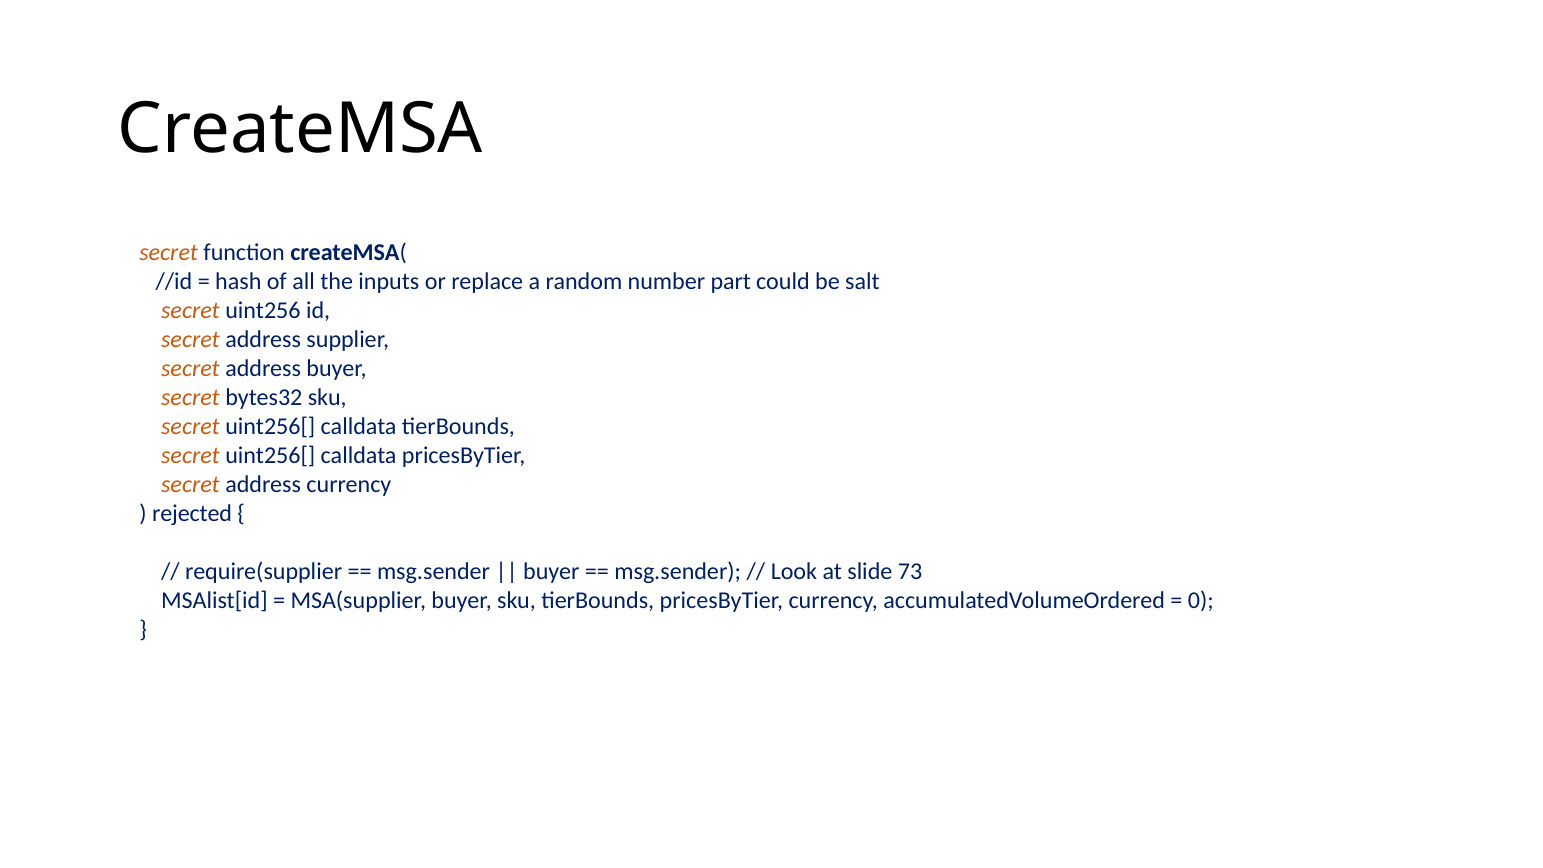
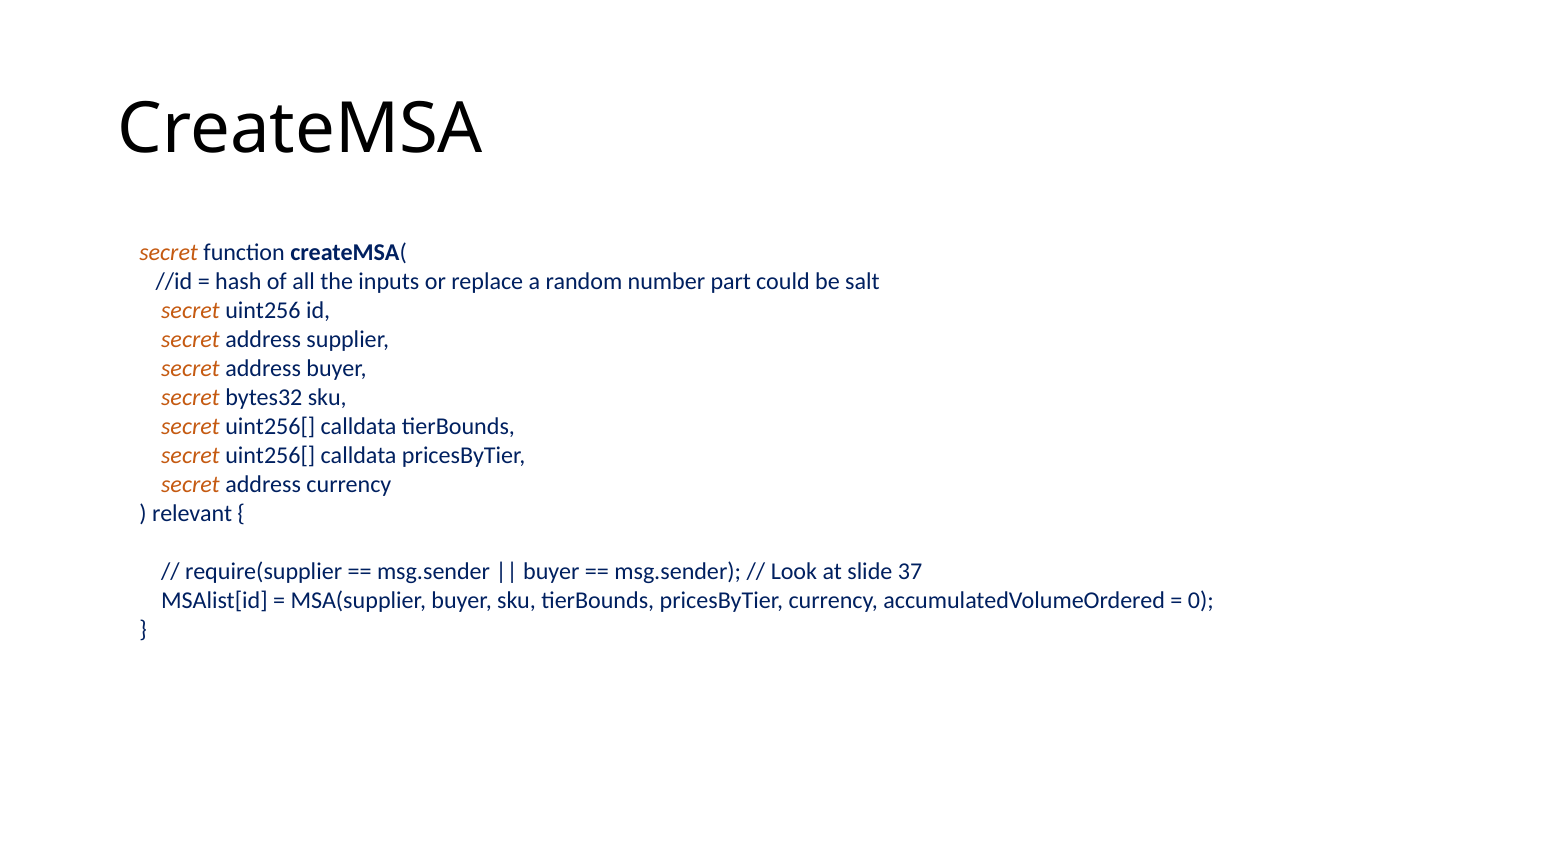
rejected: rejected -> relevant (192, 513)
73: 73 -> 37 (910, 571)
